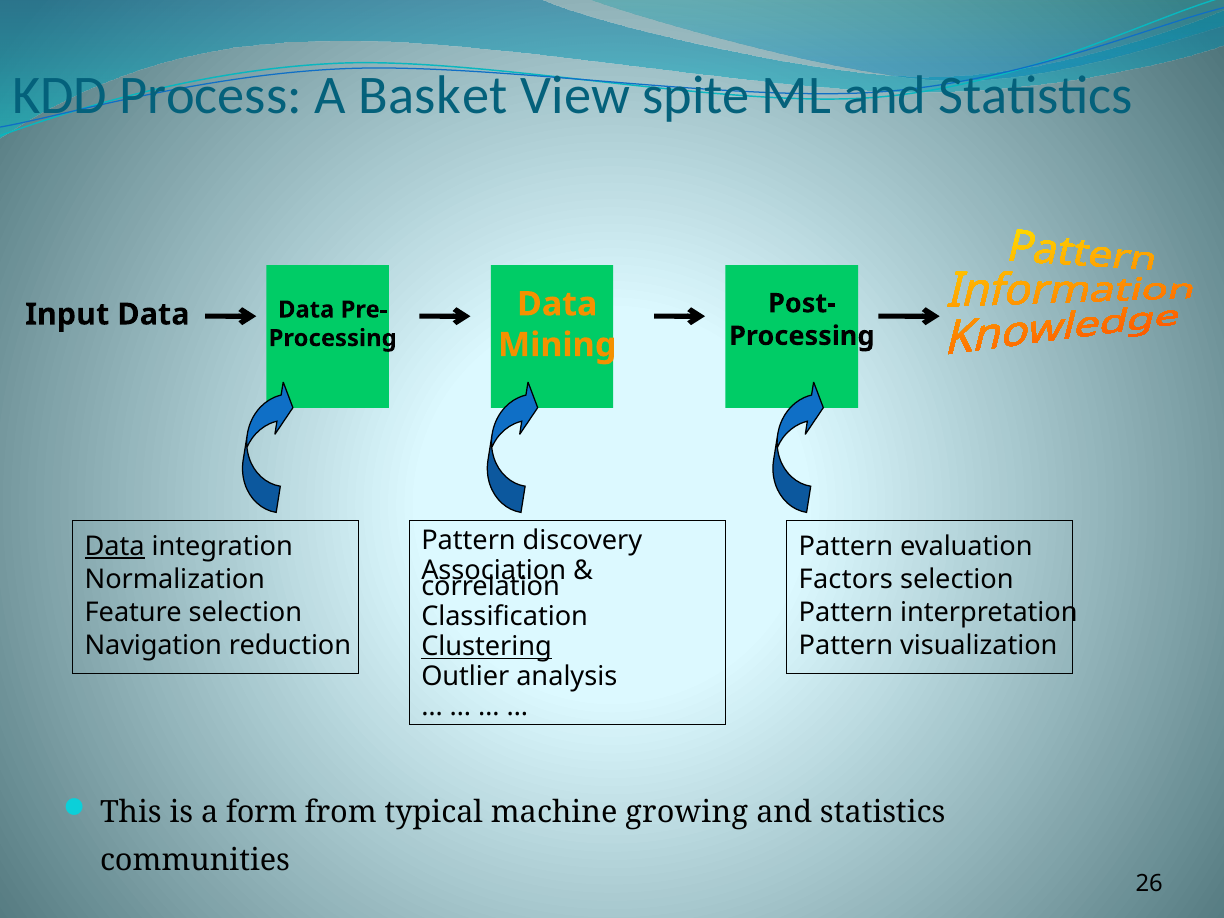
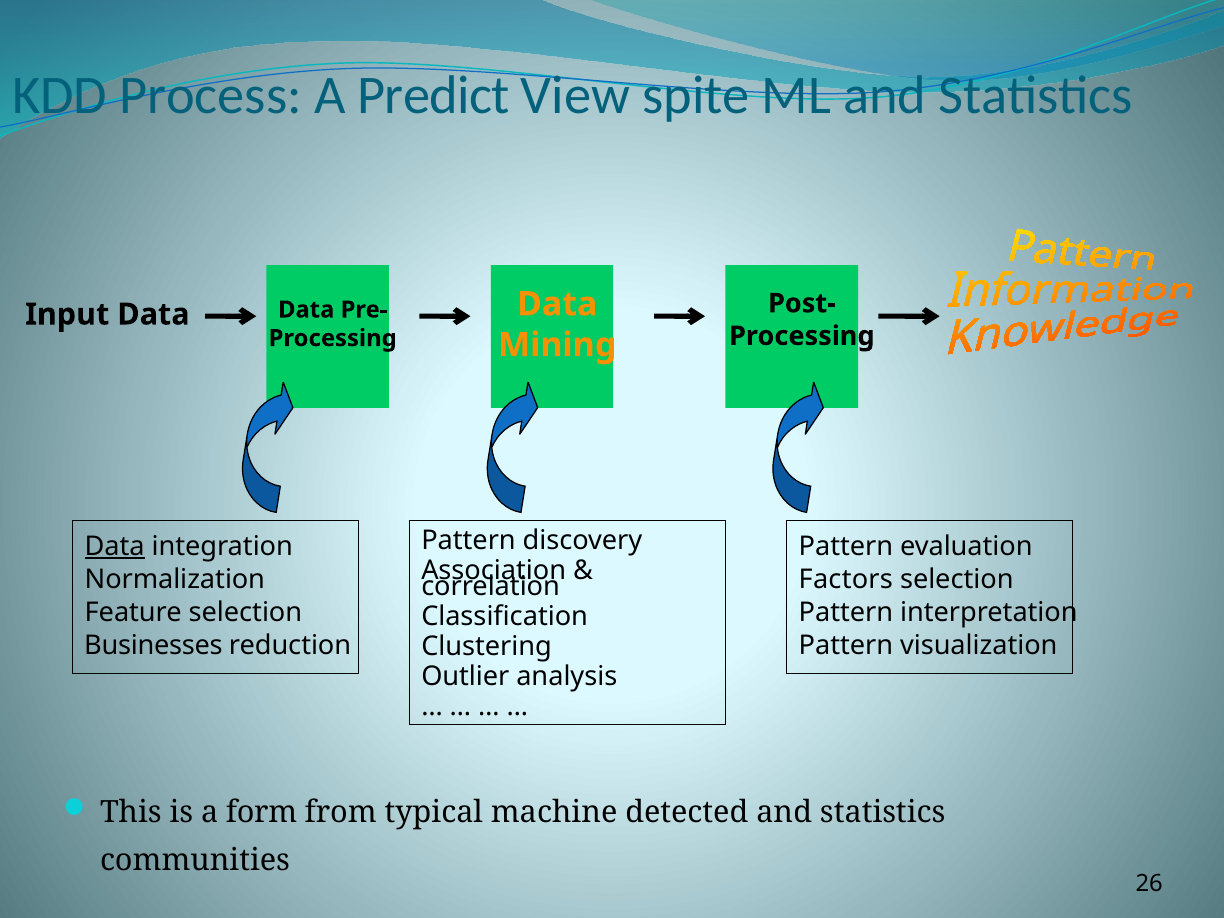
Basket: Basket -> Predict (434, 96)
Navigation: Navigation -> Businesses (153, 646)
Clustering underline: present -> none (487, 647)
growing: growing -> detected (687, 813)
